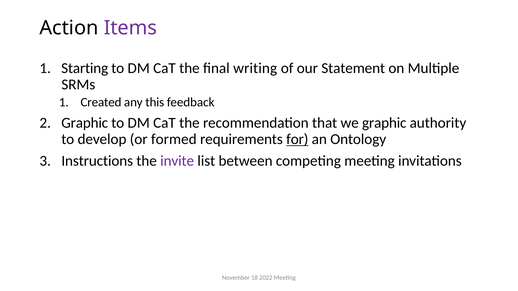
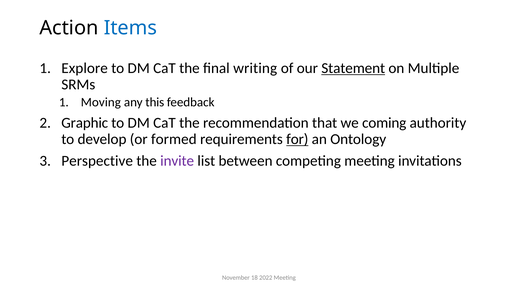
Items colour: purple -> blue (130, 28)
Starting: Starting -> Explore (85, 68)
Statement underline: none -> present (353, 68)
Created: Created -> Moving (101, 102)
we graphic: graphic -> coming (384, 123)
Instructions: Instructions -> Perspective (97, 161)
